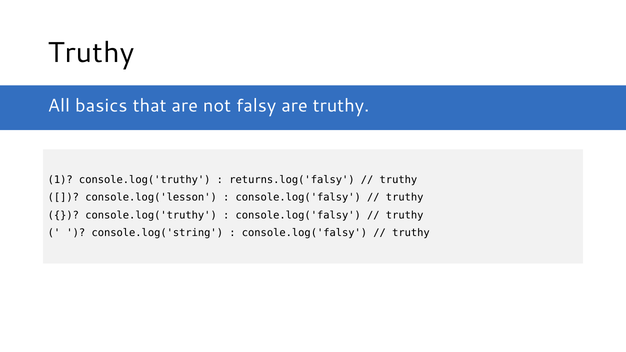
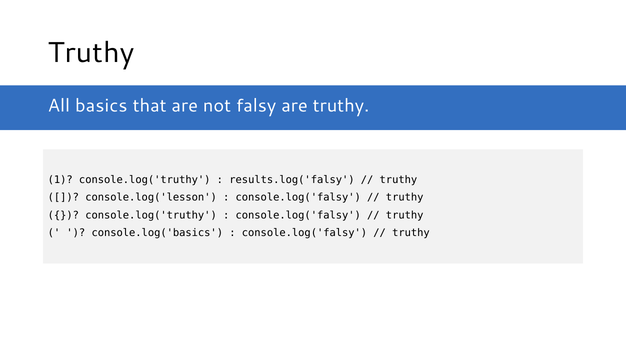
returns.log('falsy: returns.log('falsy -> results.log('falsy (292, 180)
console.log('string: console.log('string -> console.log('basics (157, 233)
